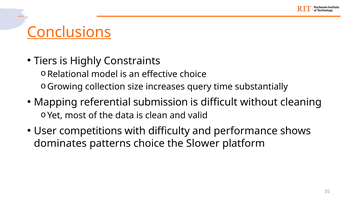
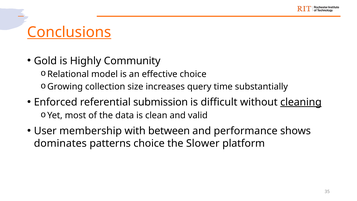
Tiers: Tiers -> Gold (45, 61)
Constraints: Constraints -> Community (132, 61)
Mapping: Mapping -> Enforced (56, 102)
cleaning underline: none -> present (301, 102)
competitions: competitions -> membership (91, 131)
difficulty: difficulty -> between (169, 131)
